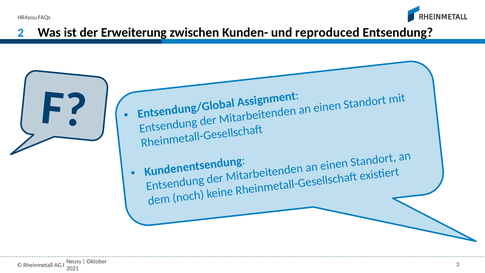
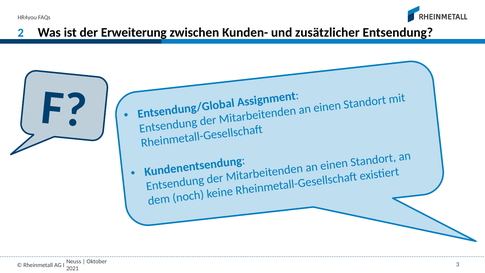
reproduced: reproduced -> zusätzlicher (327, 32)
